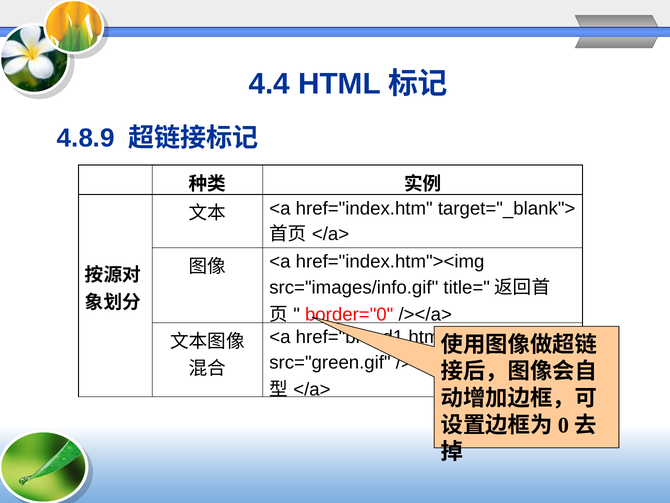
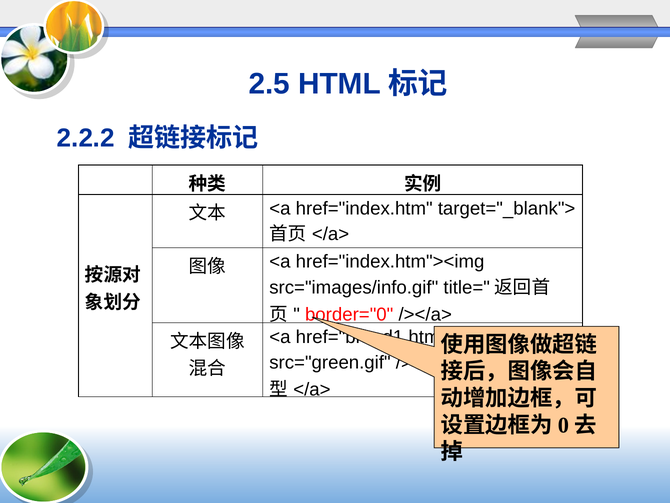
4.4: 4.4 -> 2.5 (269, 84)
4.8.9: 4.8.9 -> 2.2.2 (86, 138)
